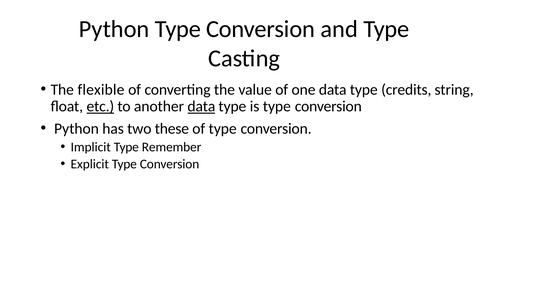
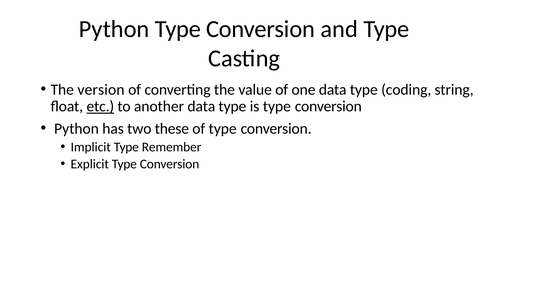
flexible: flexible -> version (101, 90)
credits: credits -> coding (406, 90)
data underline: present -> none (201, 106)
